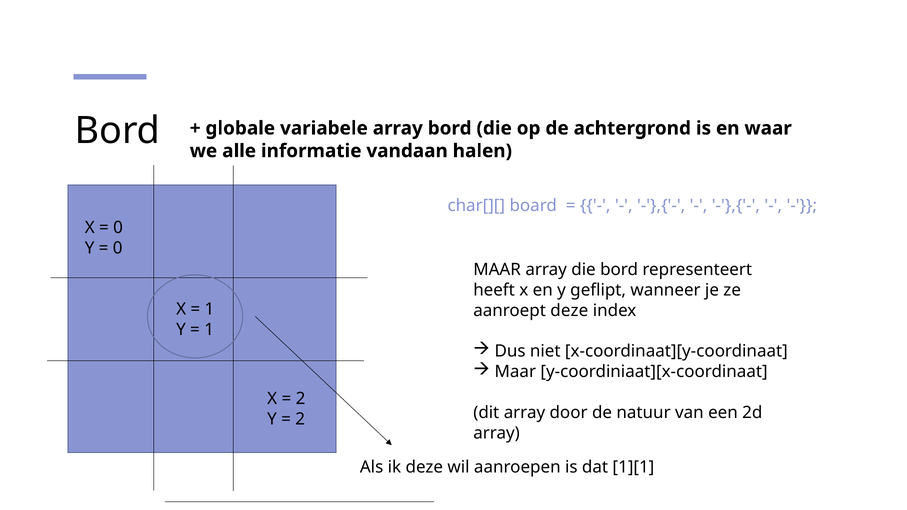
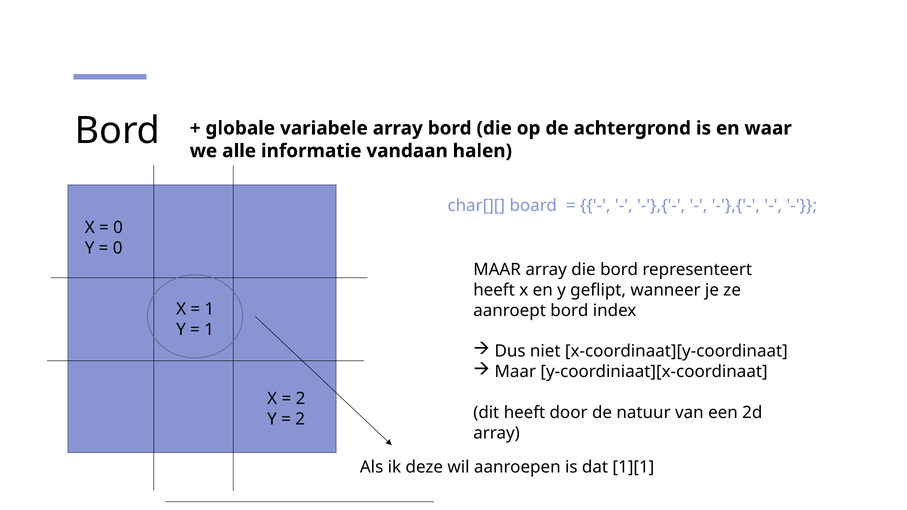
aanroept deze: deze -> bord (569, 311)
dit array: array -> heeft (524, 413)
